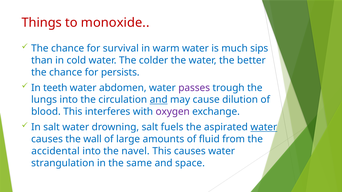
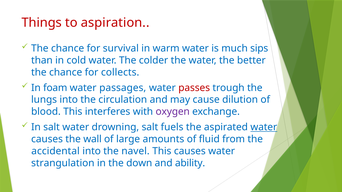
monoxide: monoxide -> aspiration (115, 23)
persists: persists -> collects (120, 72)
teeth: teeth -> foam (55, 88)
abdomen: abdomen -> passages (123, 88)
passes colour: purple -> red (194, 88)
and underline: present -> none (159, 100)
same: same -> down (139, 163)
space: space -> ability (190, 163)
